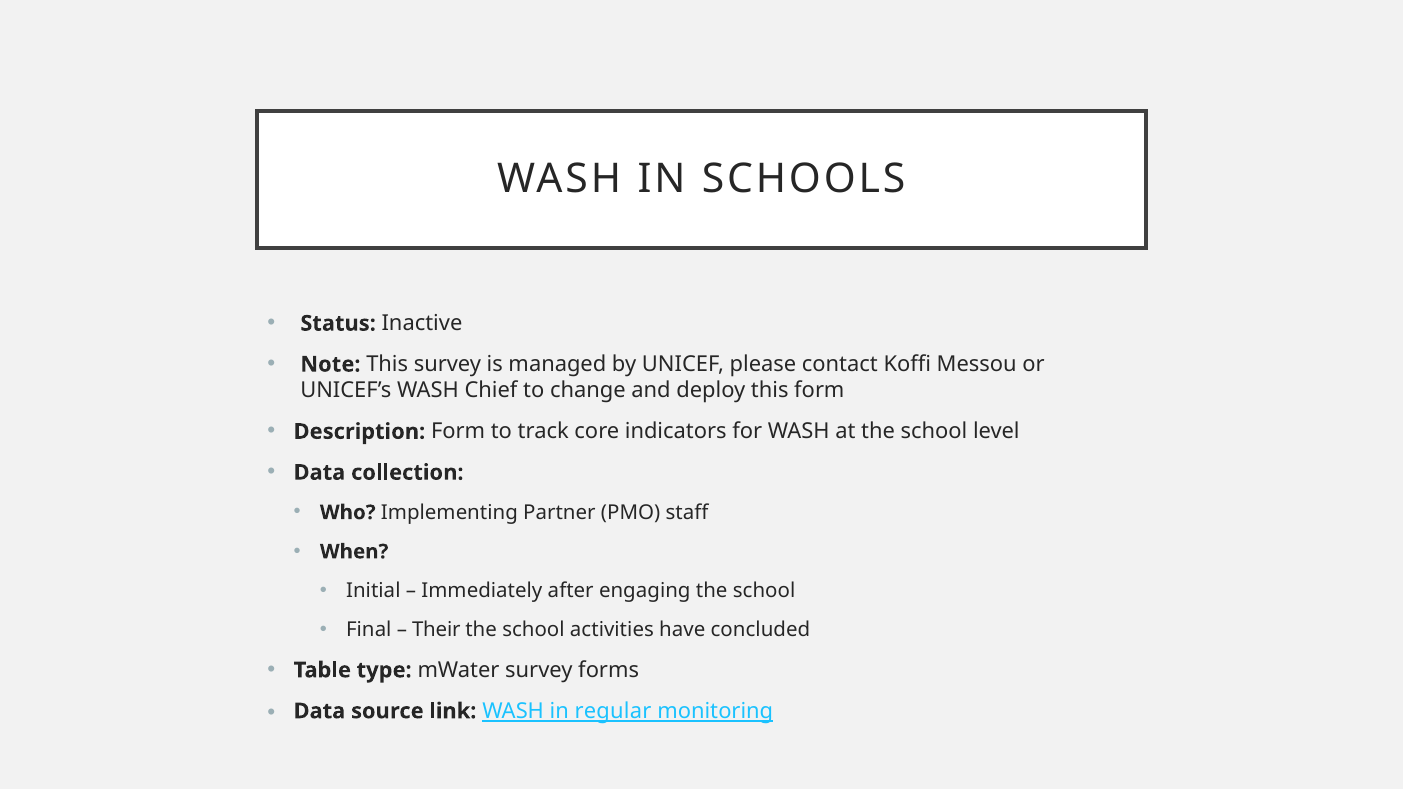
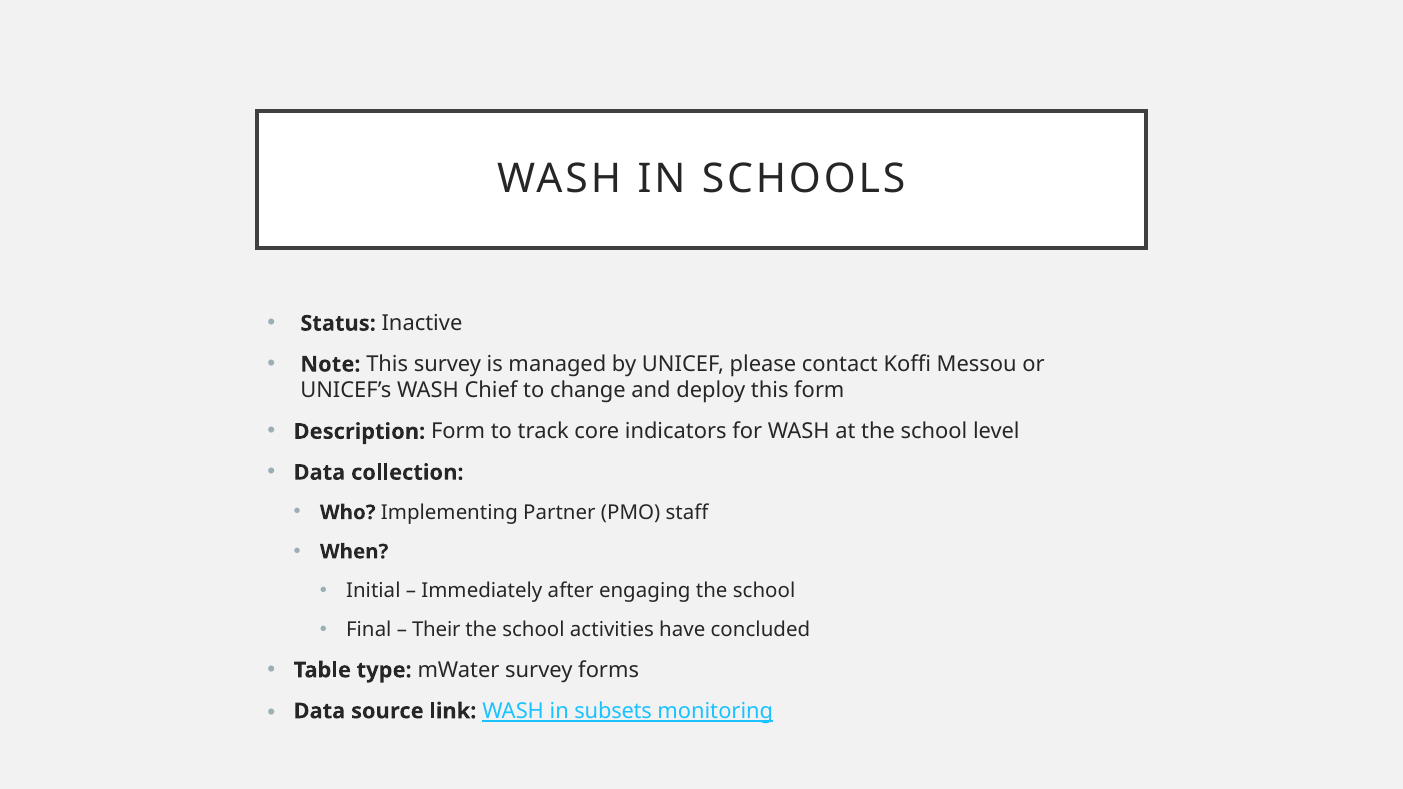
regular: regular -> subsets (613, 711)
